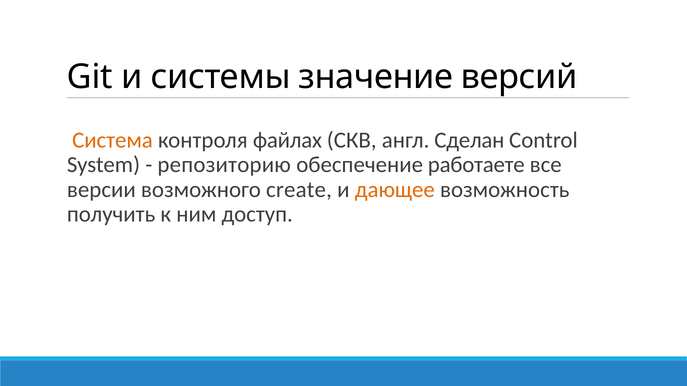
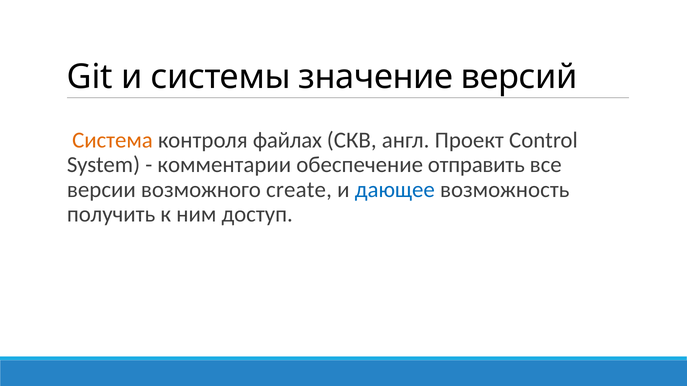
Сделан: Сделан -> Проект (469, 140)
репозиторию: репозиторию -> комментарии (224, 165)
работаете: работаете -> отправить (476, 165)
дающее colour: orange -> blue (395, 190)
